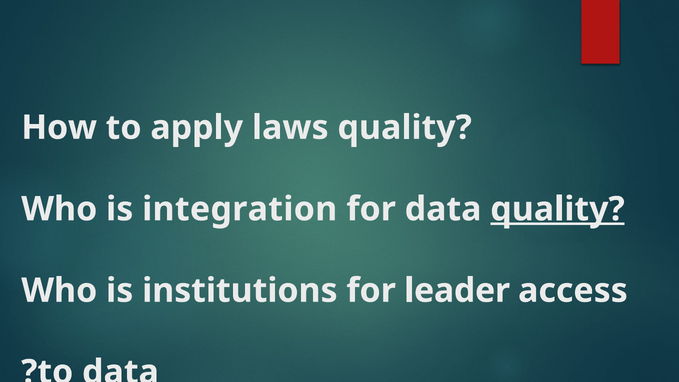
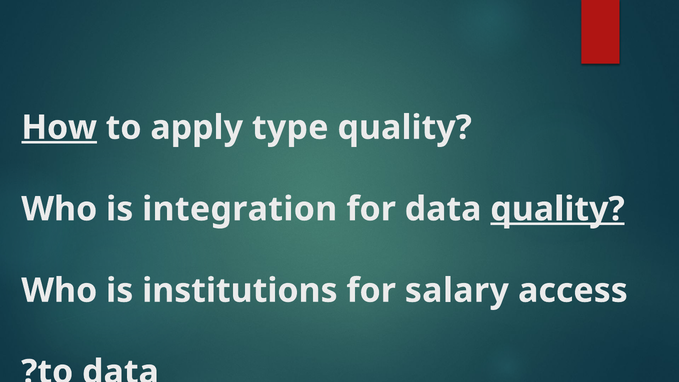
How underline: none -> present (59, 128)
laws: laws -> type (290, 128)
leader: leader -> salary (457, 291)
